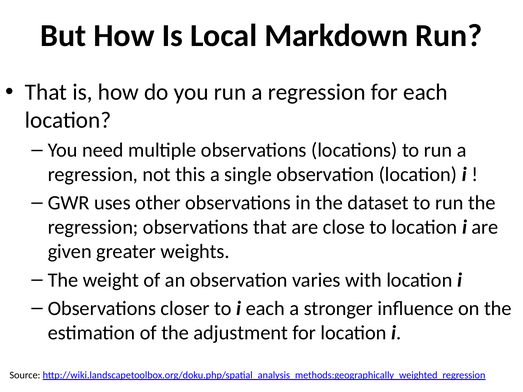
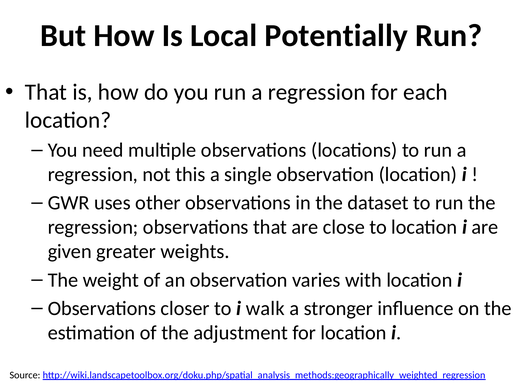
Markdown: Markdown -> Potentially (336, 36)
i each: each -> walk (265, 309)
